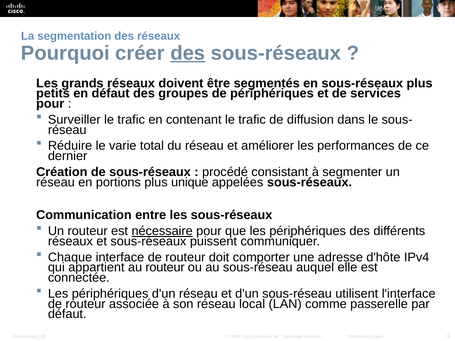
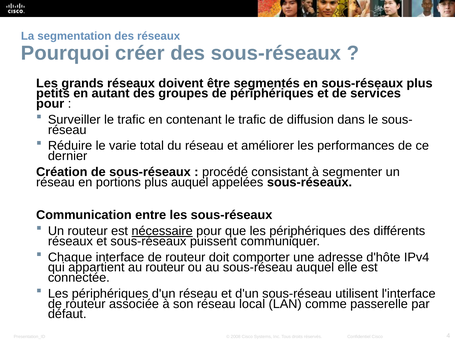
des underline: present -> none (188, 53)
en défaut: défaut -> autant (111, 94)
plus unique: unique -> auquel (190, 182)
